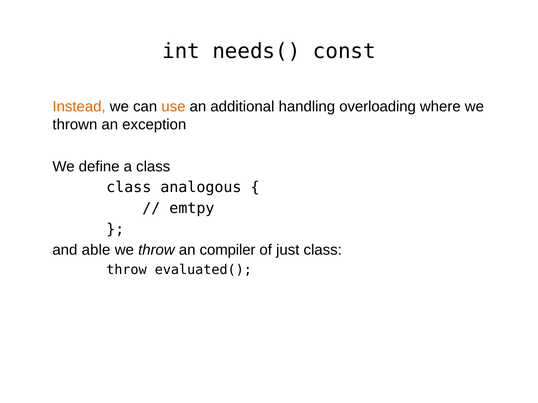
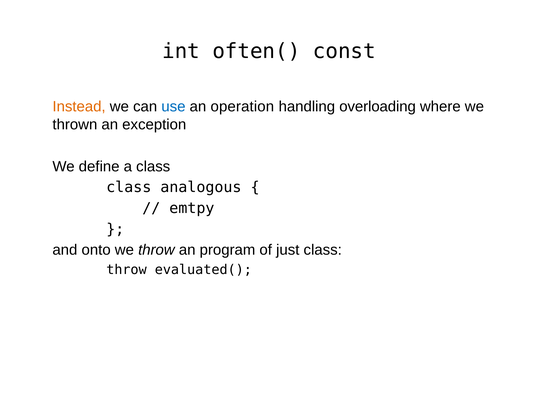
needs(: needs( -> often( (256, 51)
use colour: orange -> blue (173, 107)
additional: additional -> operation (242, 107)
able: able -> onto (96, 250)
compiler: compiler -> program (228, 250)
